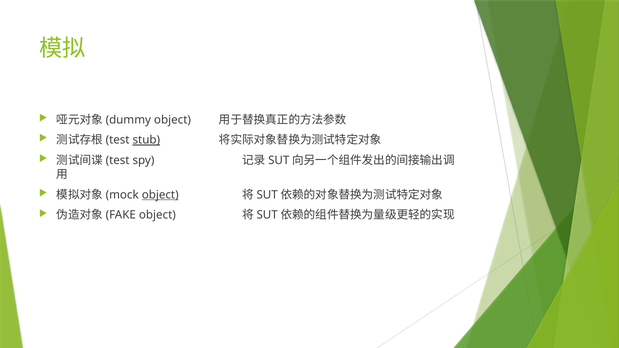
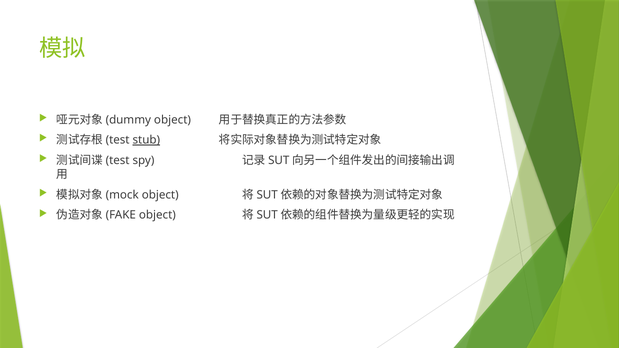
object underline: present -> none (160, 195)
